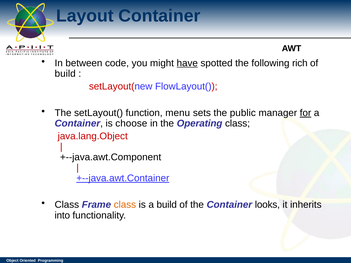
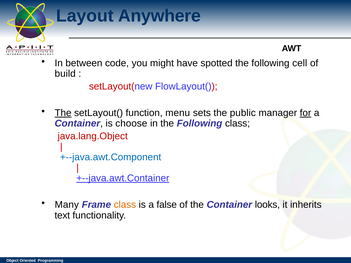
Layout Container: Container -> Anywhere (159, 16)
have underline: present -> none (187, 63)
rich: rich -> cell (300, 63)
The underline: none -> present (63, 113)
in the Operating: Operating -> Following (200, 124)
+--java.awt.Component colour: black -> blue (111, 157)
Class: Class -> Many (67, 205)
a build: build -> false (167, 205)
into: into -> text (62, 216)
